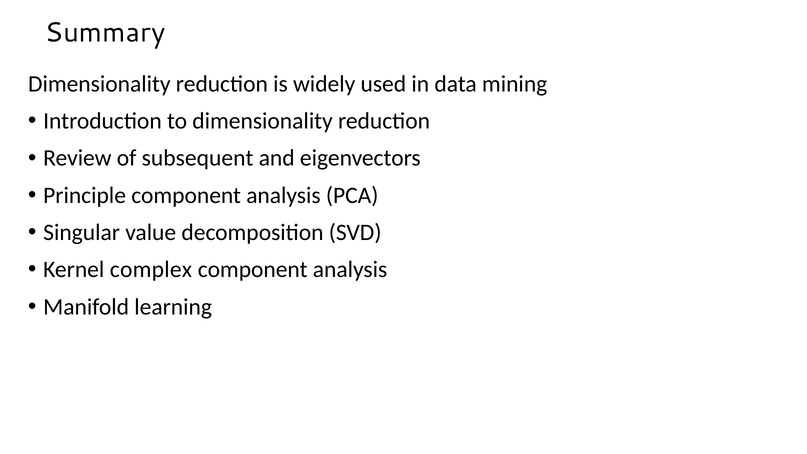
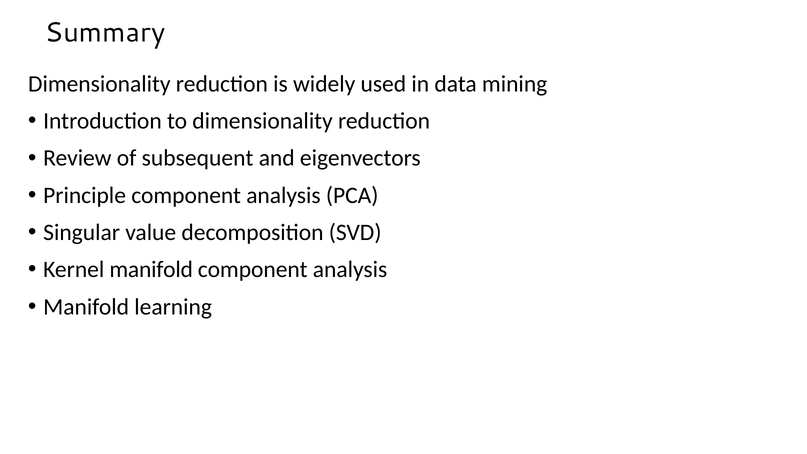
Kernel complex: complex -> manifold (151, 270)
